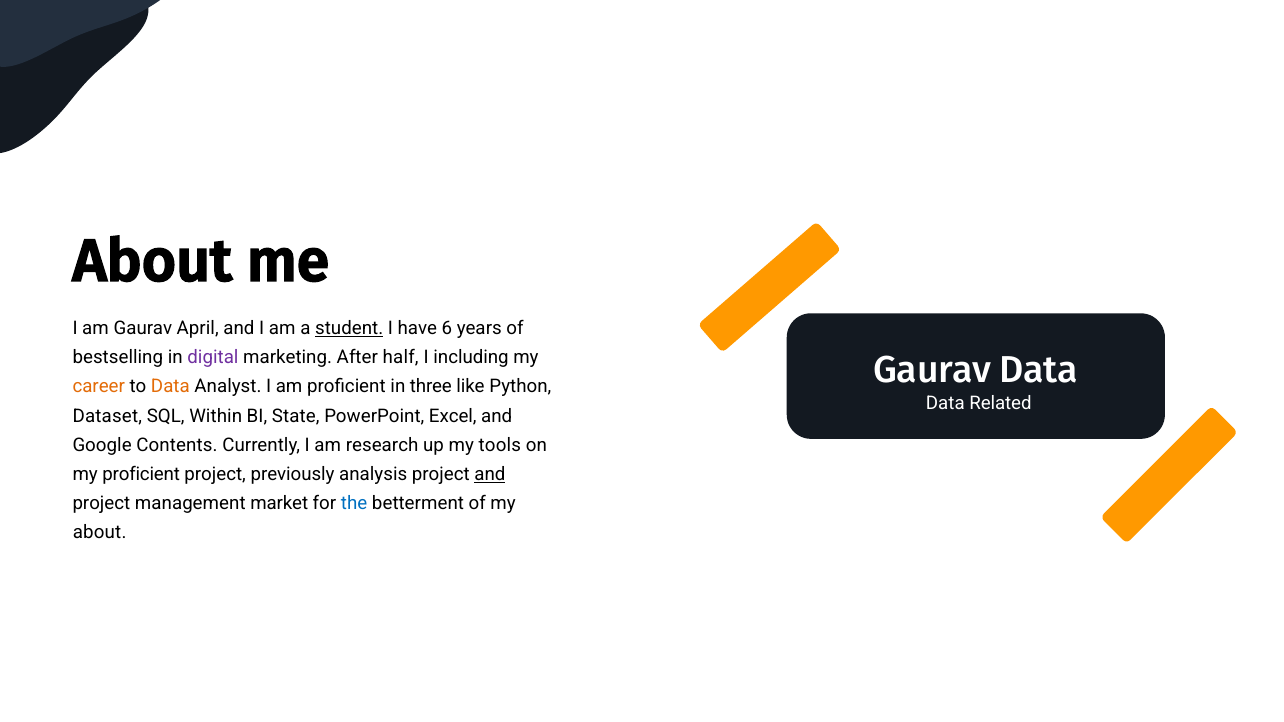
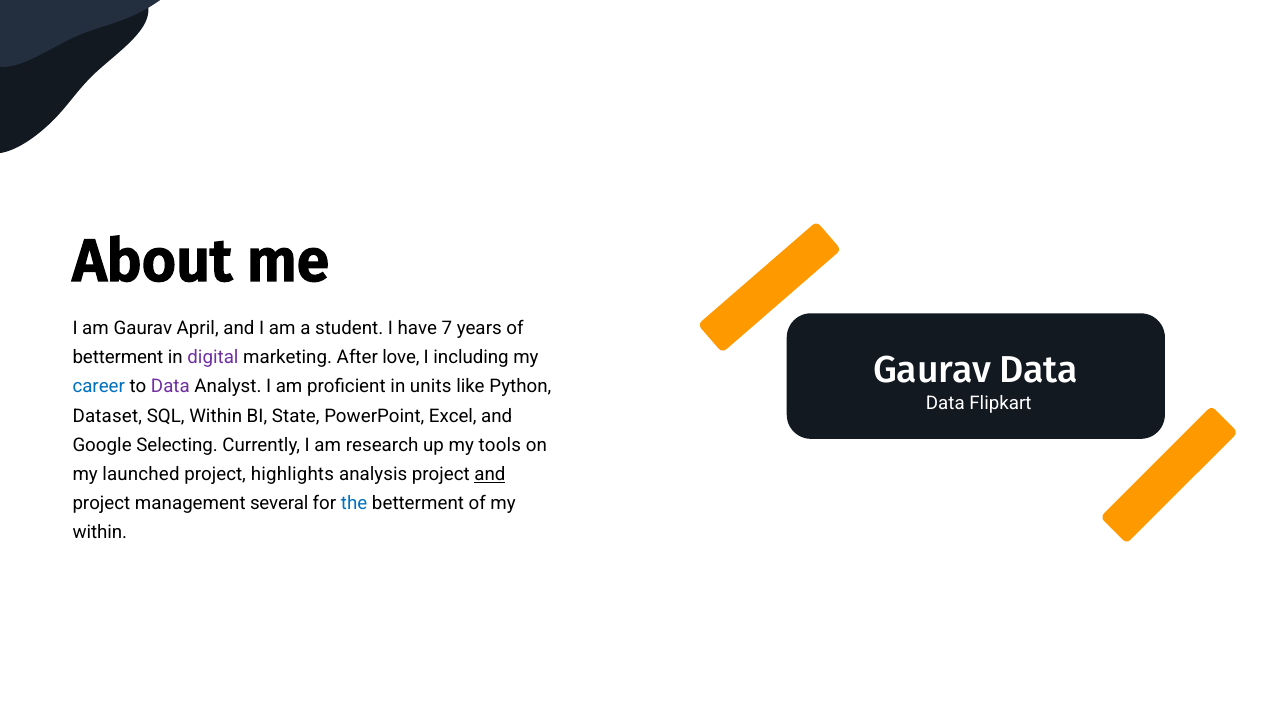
student underline: present -> none (349, 329)
6: 6 -> 7 (447, 329)
bestselling: bestselling -> betterment (118, 358)
half: half -> love (401, 358)
career colour: orange -> blue (99, 387)
Data colour: orange -> purple (170, 387)
three: three -> units (431, 387)
Related: Related -> Flipkart (1000, 403)
Contents: Contents -> Selecting (177, 445)
my proficient: proficient -> launched (141, 475)
previously: previously -> highlights (292, 475)
market: market -> several (279, 504)
about: about -> within (100, 533)
